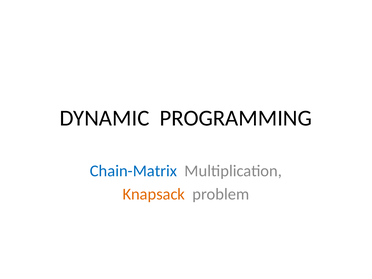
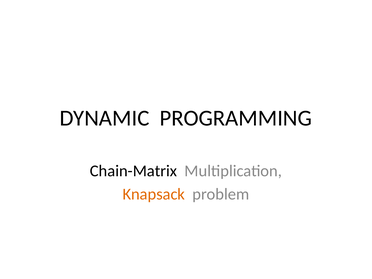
Chain-Matrix colour: blue -> black (133, 171)
